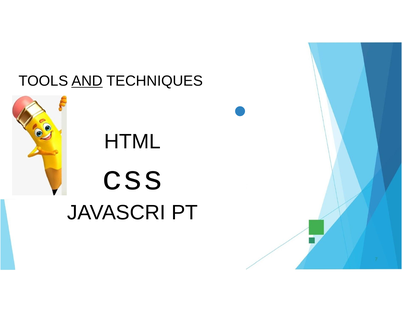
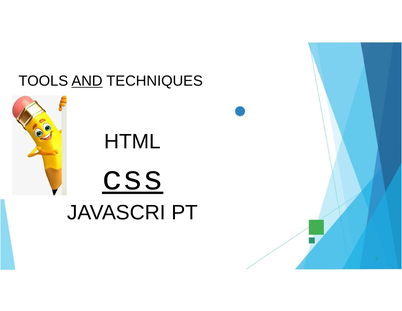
css underline: none -> present (133, 178)
